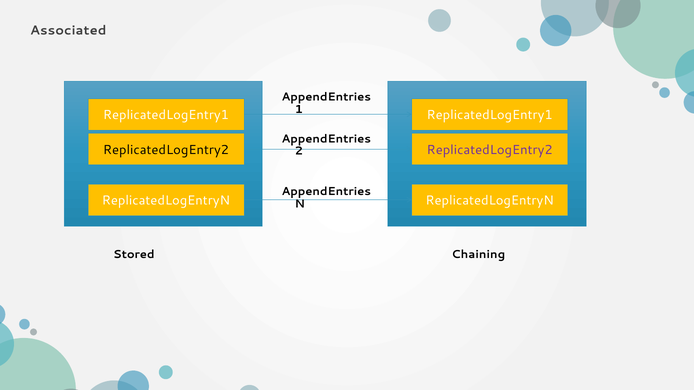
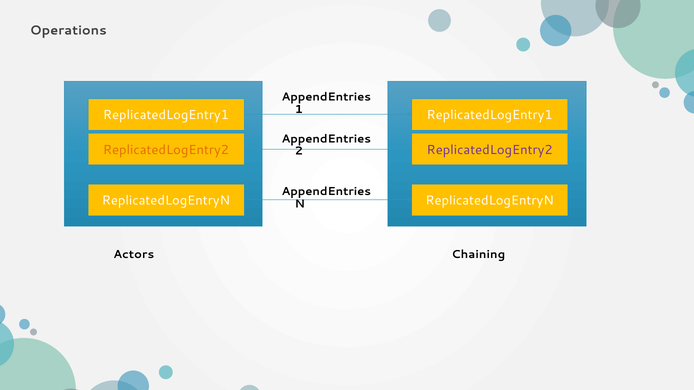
Associated: Associated -> Operations (68, 30)
ReplicatedLogEntry2 colour: black -> orange (166, 150)
Stored: Stored -> Actors (134, 255)
